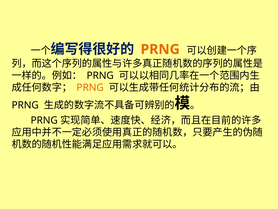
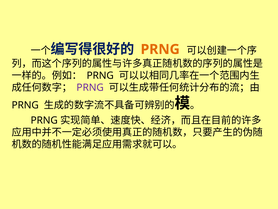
PRNG colour: orange -> purple (90, 87)
